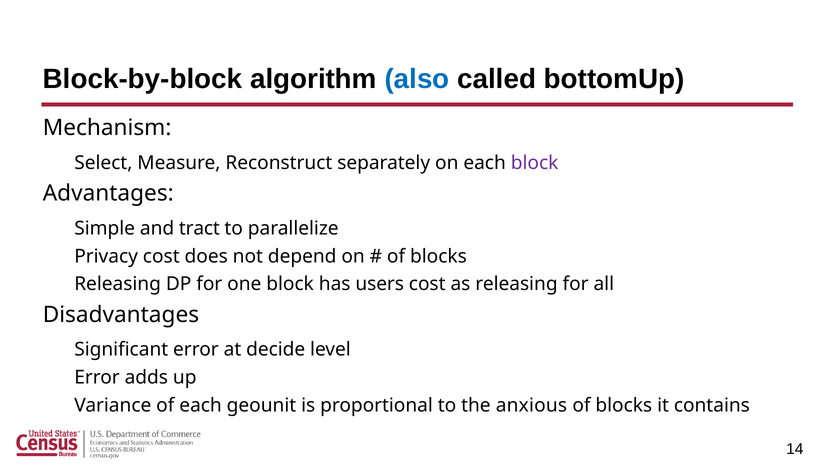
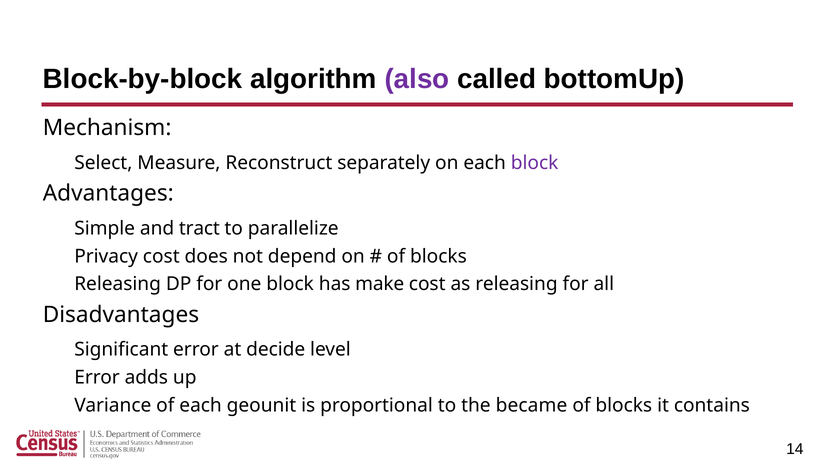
also colour: blue -> purple (417, 79)
users: users -> make (380, 284)
anxious: anxious -> became (532, 405)
